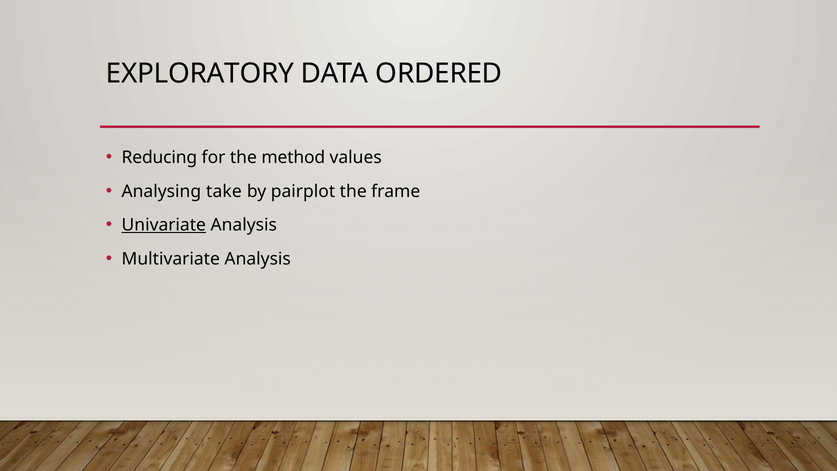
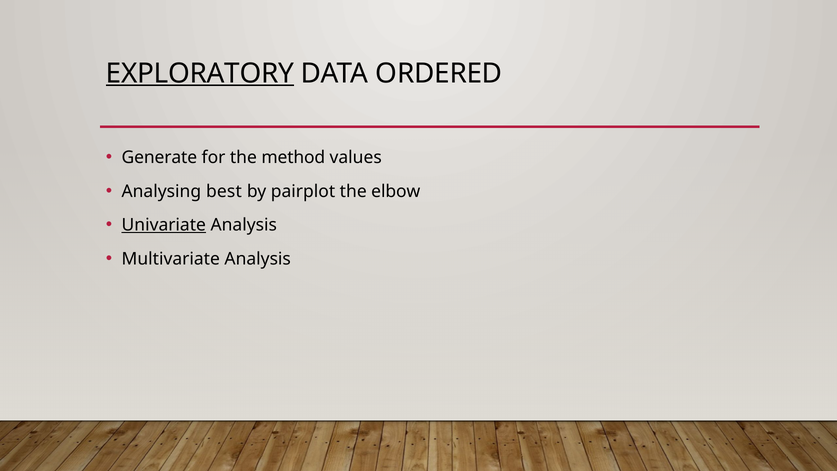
EXPLORATORY underline: none -> present (200, 73)
Reducing: Reducing -> Generate (159, 157)
take: take -> best (224, 191)
frame: frame -> elbow (396, 191)
